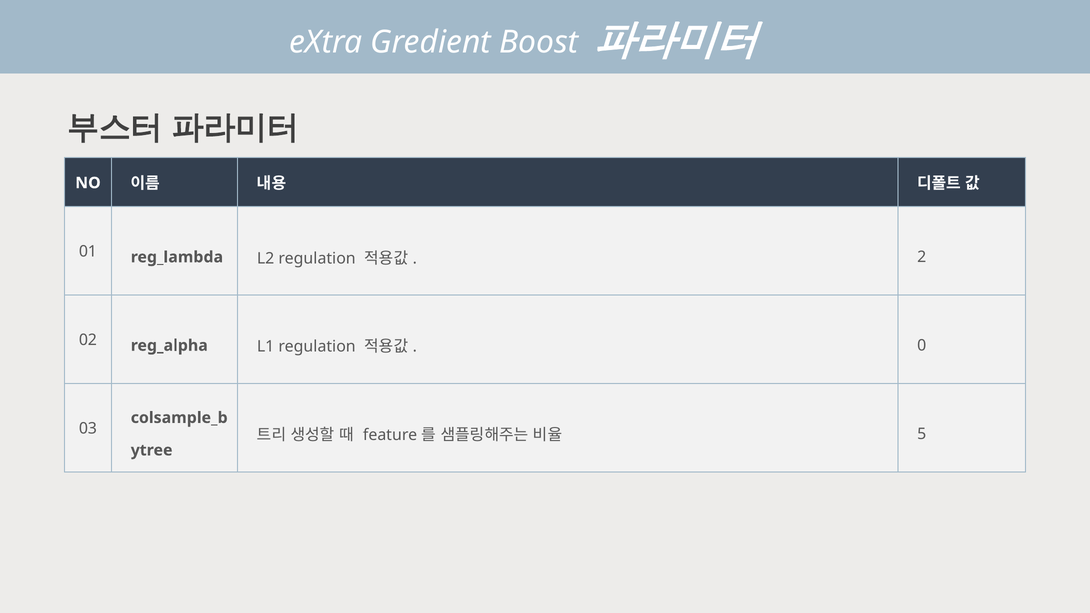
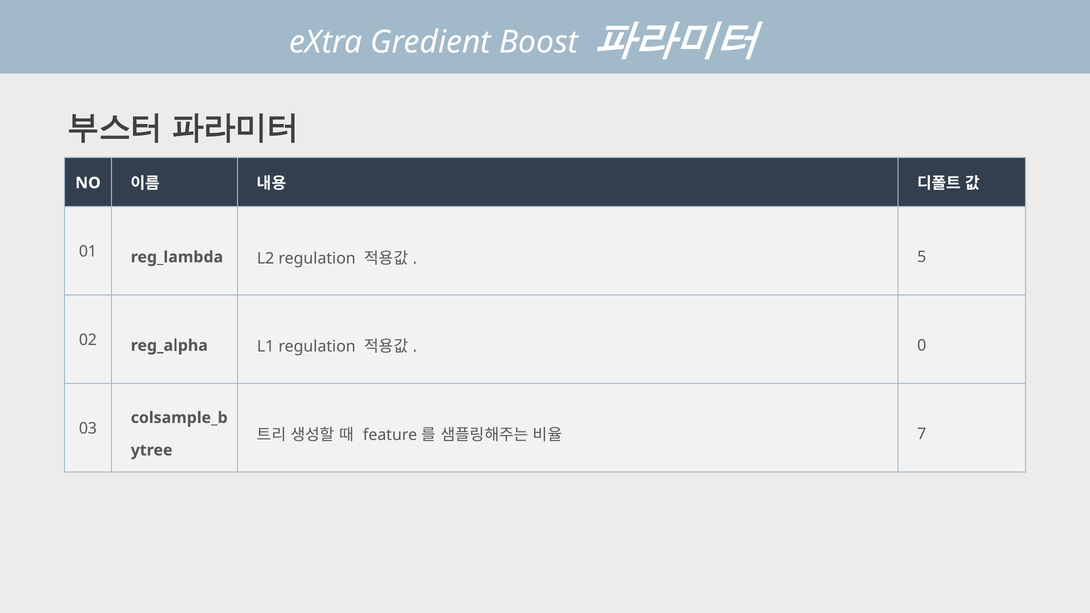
2: 2 -> 5 (922, 257)
5: 5 -> 7 (922, 434)
